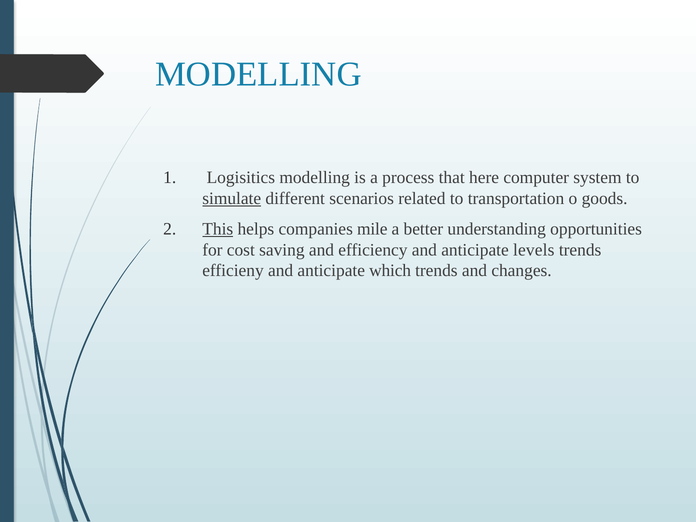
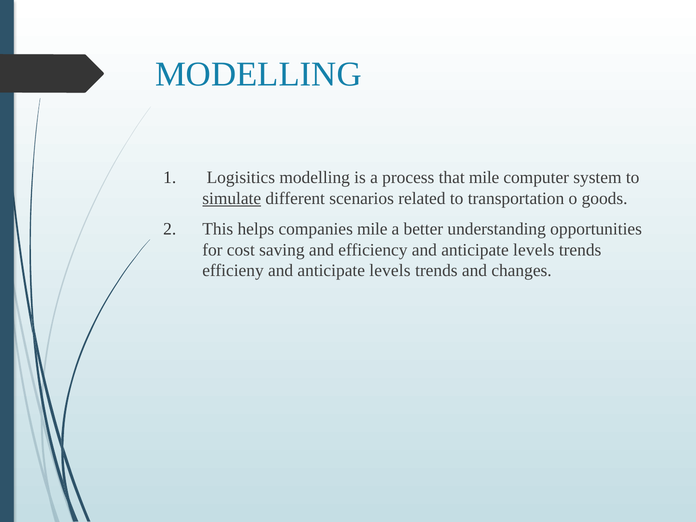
that here: here -> mile (484, 178)
This underline: present -> none (218, 229)
efficieny and anticipate which: which -> levels (390, 271)
